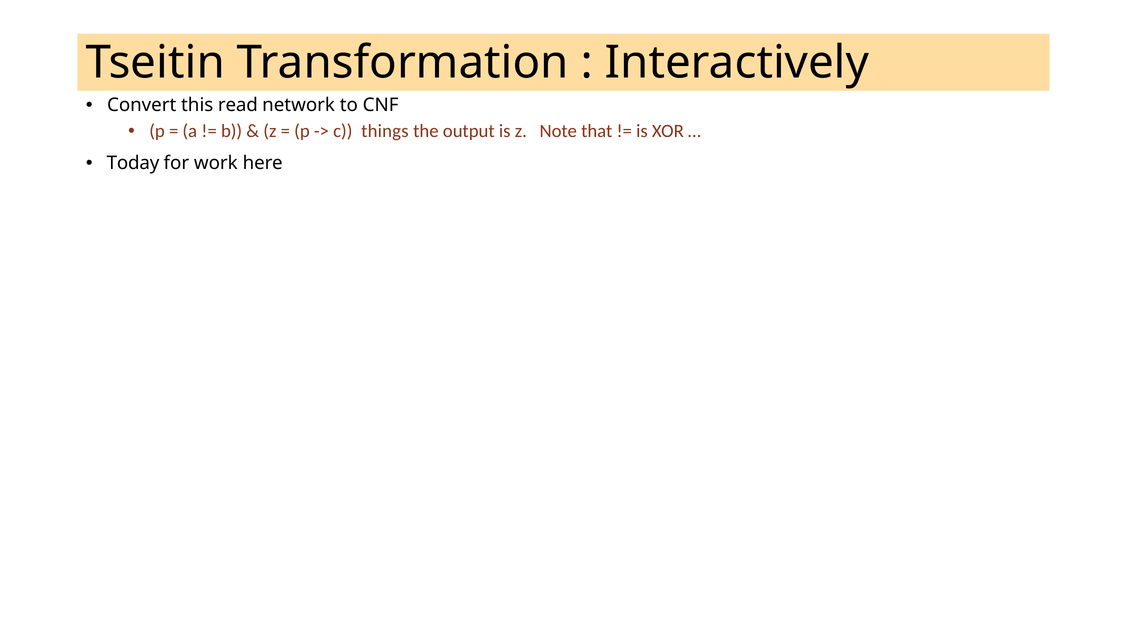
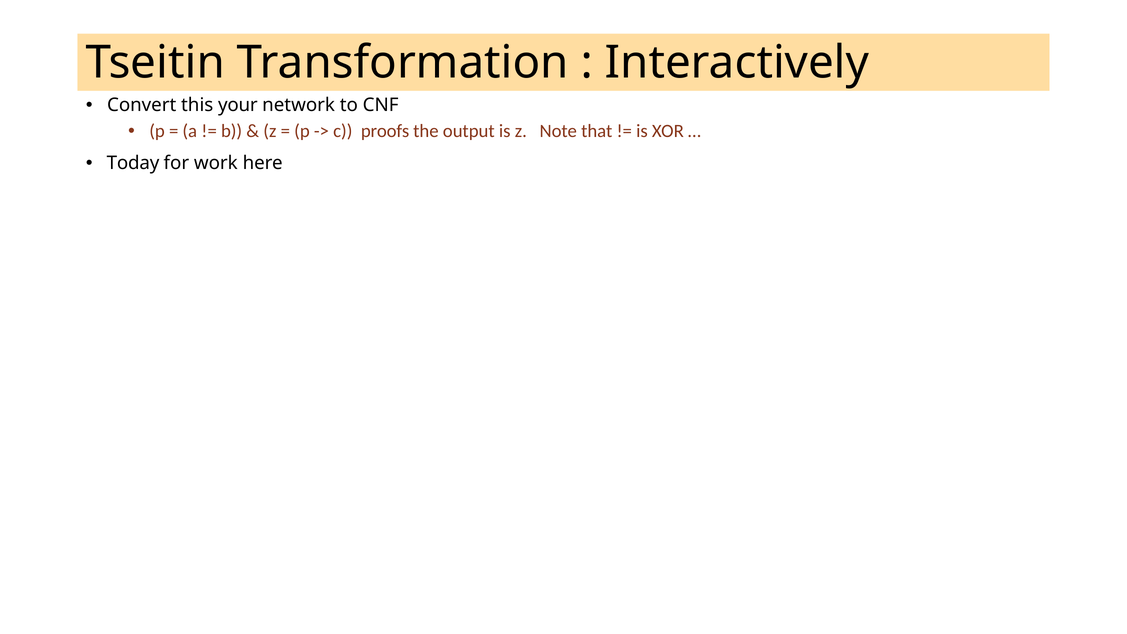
read: read -> your (238, 105)
things: things -> proofs (385, 131)
